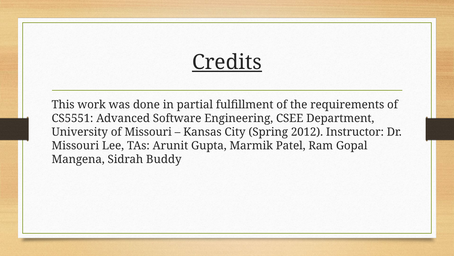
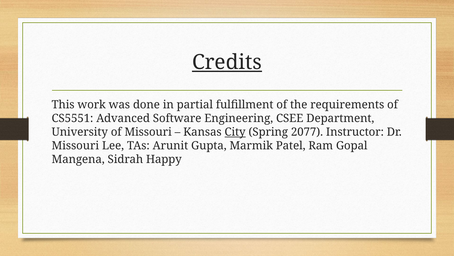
City underline: none -> present (235, 132)
2012: 2012 -> 2077 (307, 132)
Buddy: Buddy -> Happy (164, 159)
